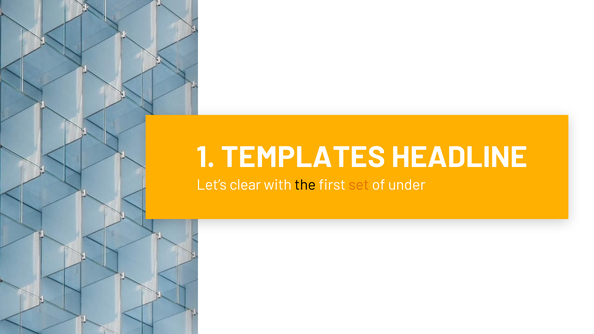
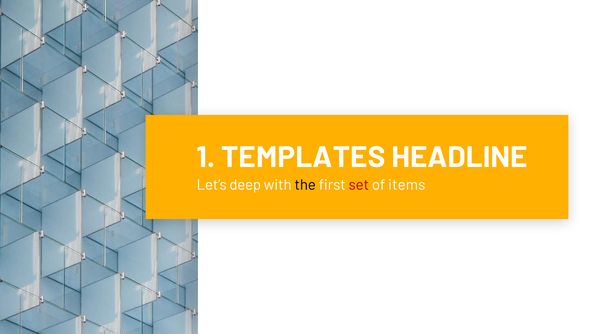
clear: clear -> deep (245, 185)
set colour: orange -> red (359, 185)
under: under -> items (407, 185)
